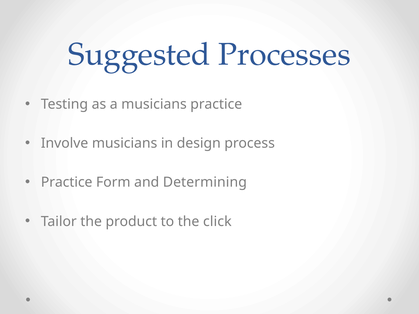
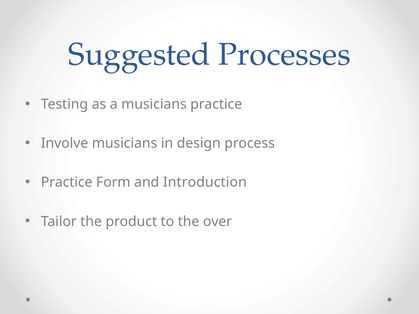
Determining: Determining -> Introduction (205, 183)
click: click -> over (217, 222)
